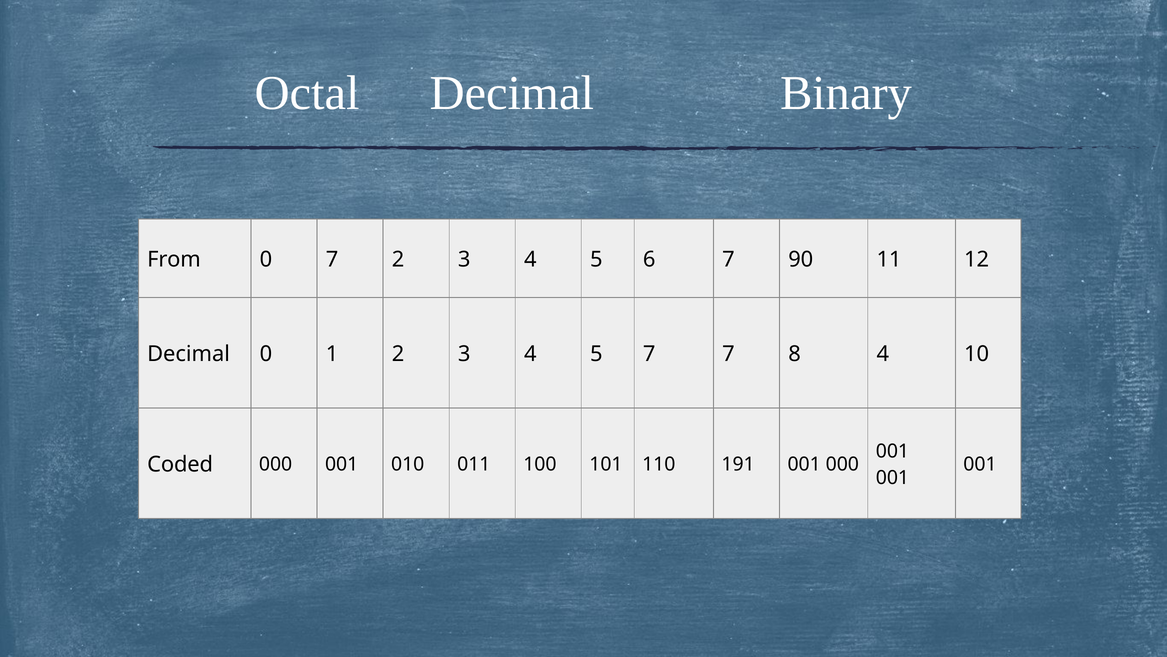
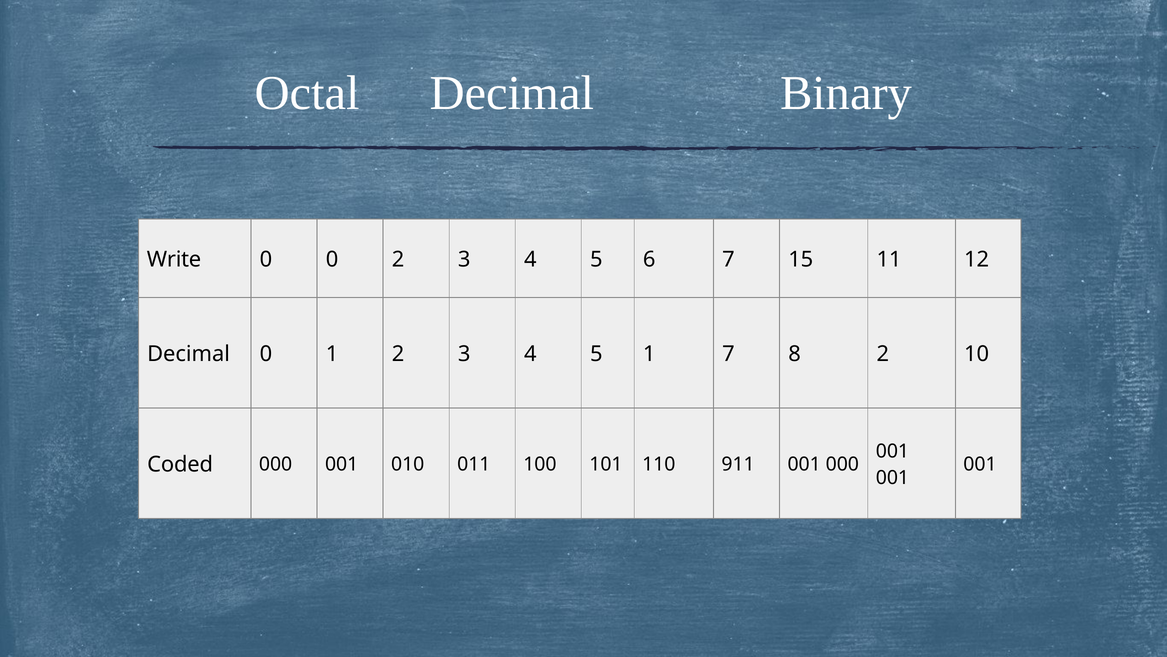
From: From -> Write (174, 259)
0 7: 7 -> 0 (332, 259)
90: 90 -> 15 (801, 259)
5 7: 7 -> 1 (649, 354)
8 4: 4 -> 2 (883, 354)
191: 191 -> 911 (738, 464)
